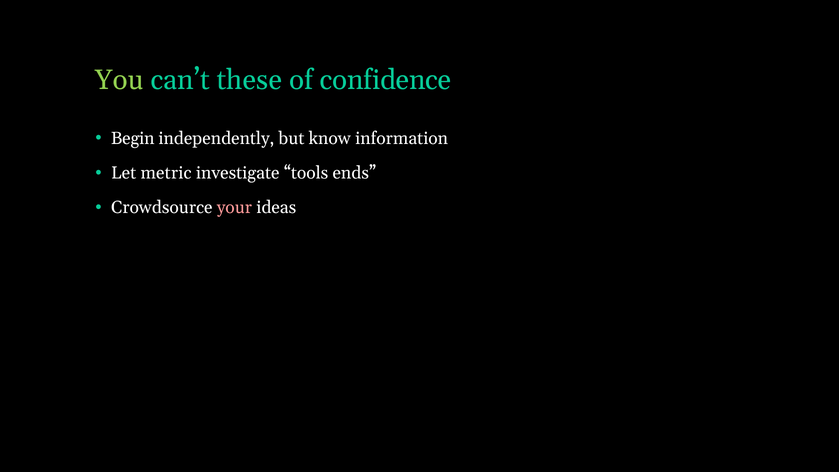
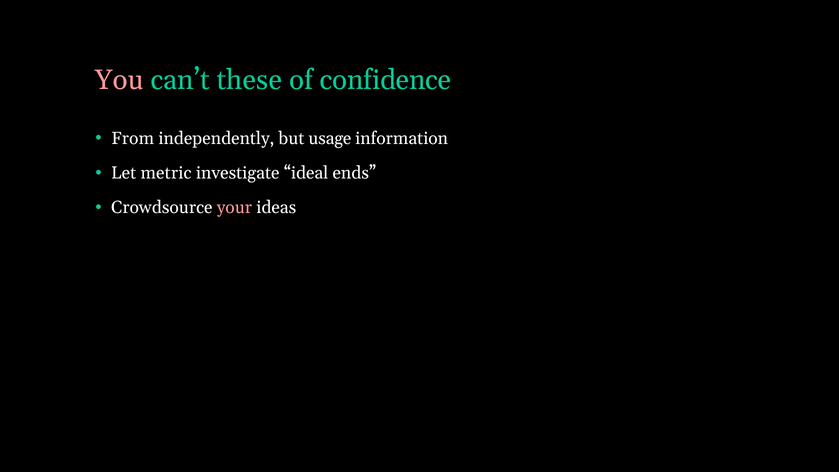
You colour: light green -> pink (120, 80)
Begin: Begin -> From (133, 138)
know: know -> usage (330, 138)
tools: tools -> ideal (306, 173)
